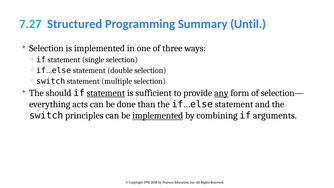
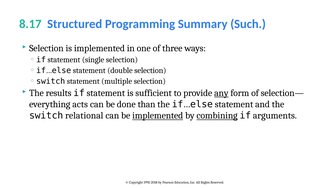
7.27: 7.27 -> 8.17 (30, 24)
Until: Until -> Such (248, 24)
should: should -> results (59, 93)
statement underline: present -> none (106, 93)
principles: principles -> relational (84, 116)
combining underline: none -> present (217, 116)
